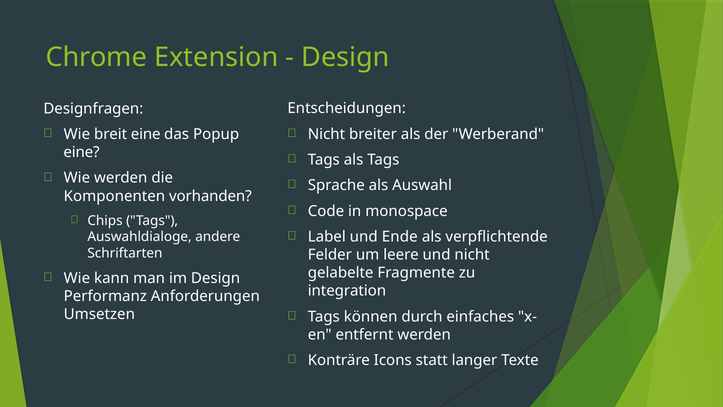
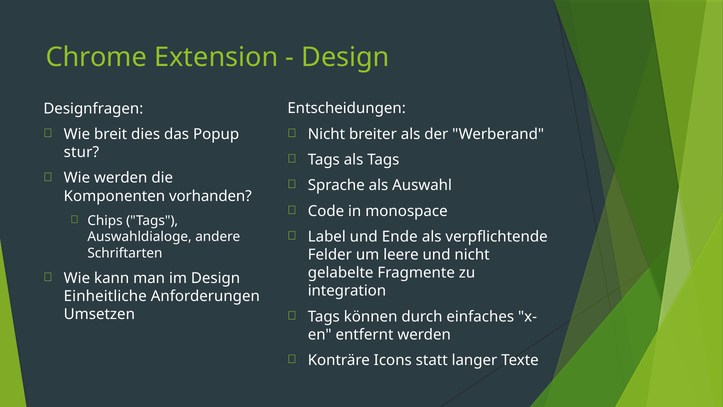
breit eine: eine -> dies (146, 134)
eine: eine -> stur (81, 152)
Performanz: Performanz -> Einheitliche (105, 296)
